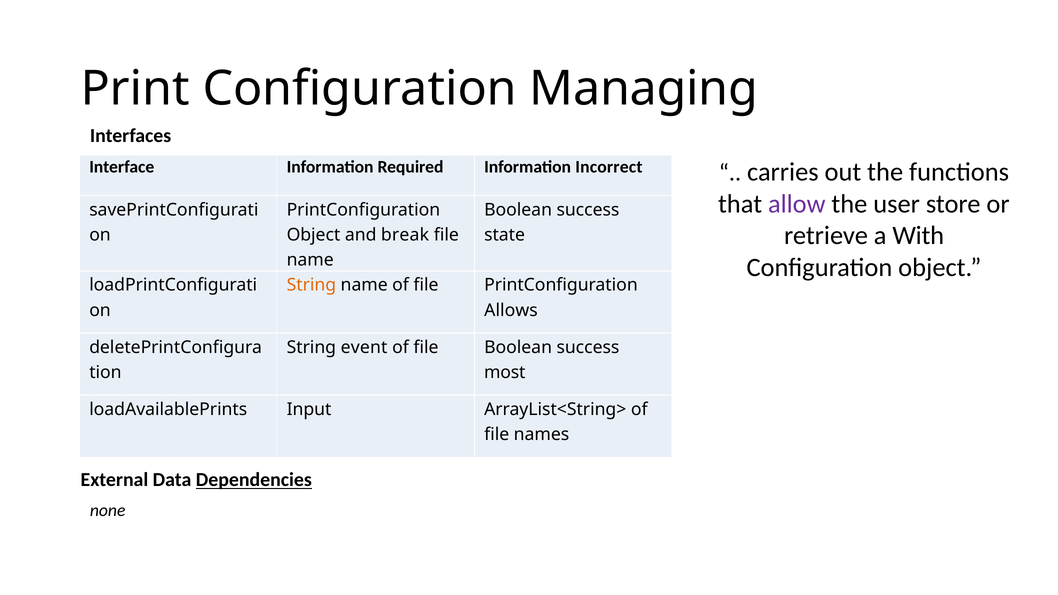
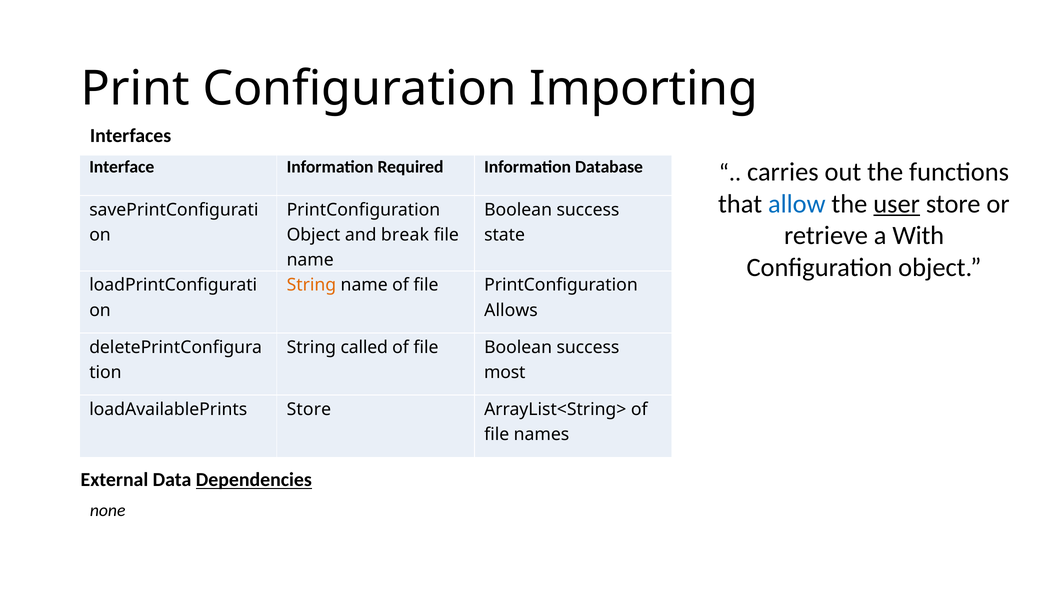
Managing: Managing -> Importing (644, 89)
Incorrect: Incorrect -> Database (609, 167)
allow colour: purple -> blue (797, 204)
user underline: none -> present (897, 204)
event: event -> called (364, 347)
loadAvailablePrints Input: Input -> Store (309, 409)
